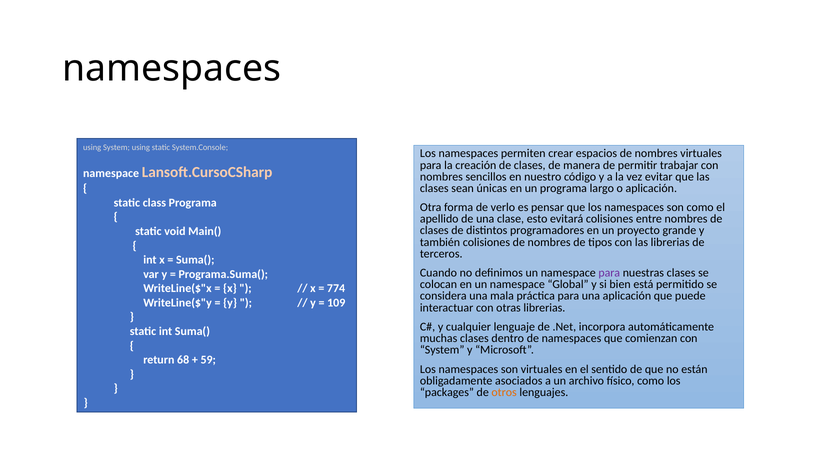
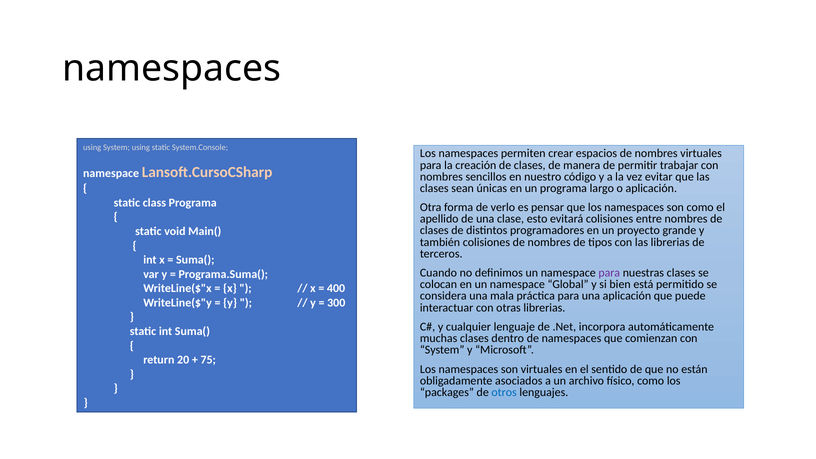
774: 774 -> 400 (336, 288)
109: 109 -> 300 (336, 303)
68: 68 -> 20 (183, 360)
59: 59 -> 75 (208, 360)
otros colour: orange -> blue (504, 392)
